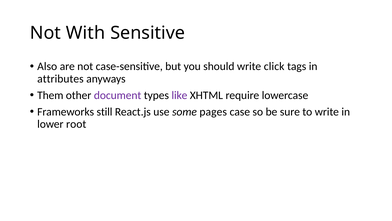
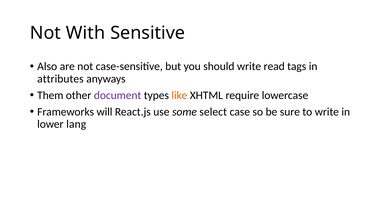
click: click -> read (274, 66)
like colour: purple -> orange (179, 95)
still: still -> will (105, 111)
pages: pages -> select (213, 111)
root: root -> lang (76, 124)
